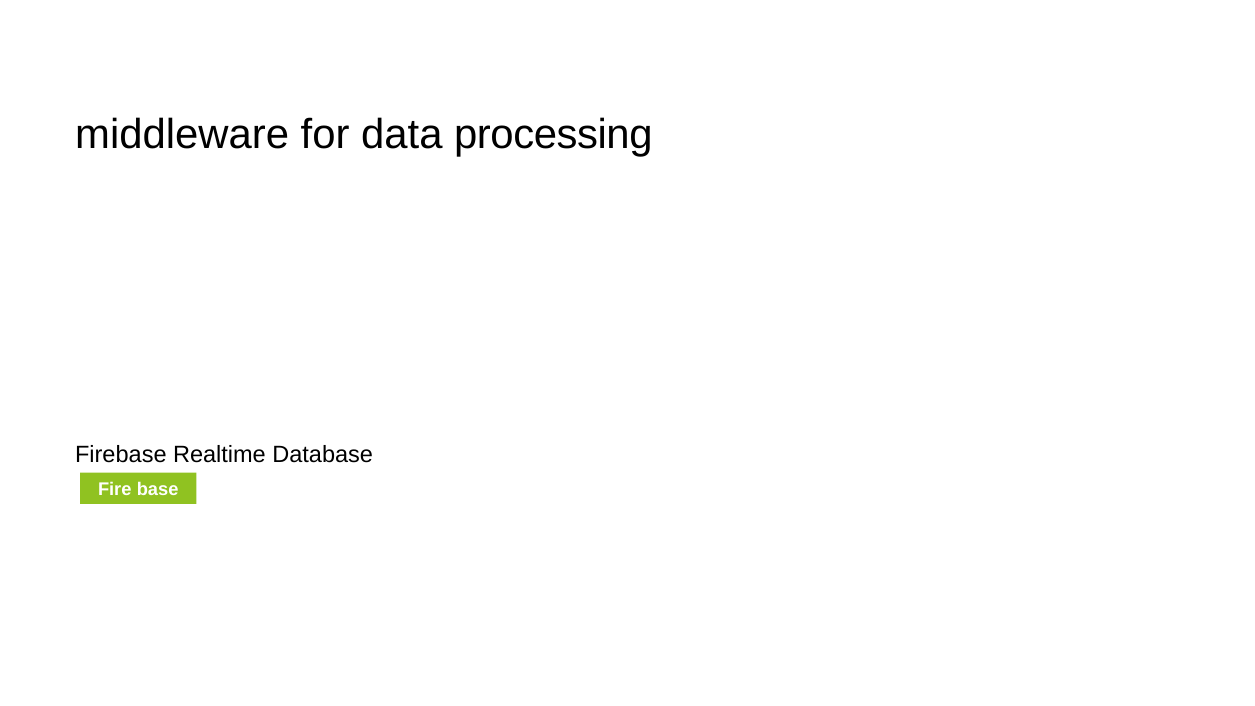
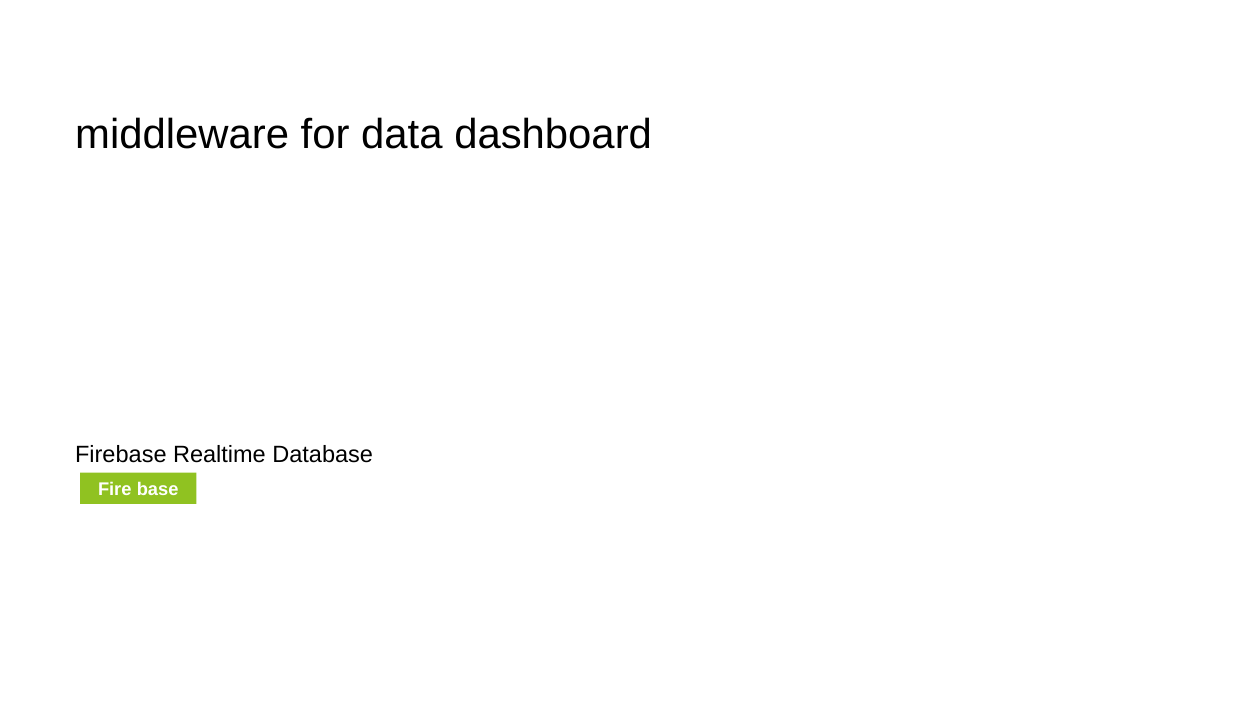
processing: processing -> dashboard (553, 135)
